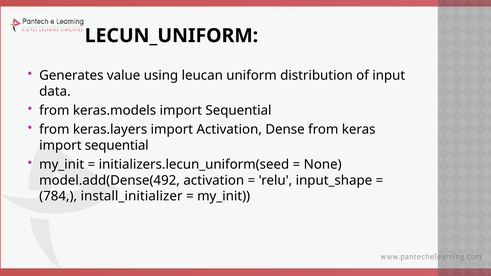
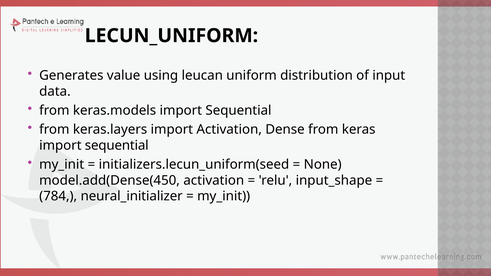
model.add(Dense(492: model.add(Dense(492 -> model.add(Dense(450 (110, 180)
install_initializer: install_initializer -> neural_initializer (132, 196)
